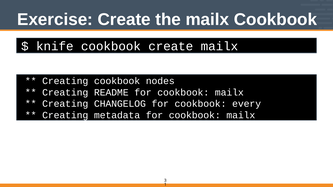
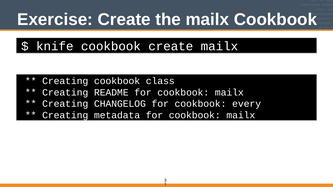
nodes: nodes -> class (160, 81)
